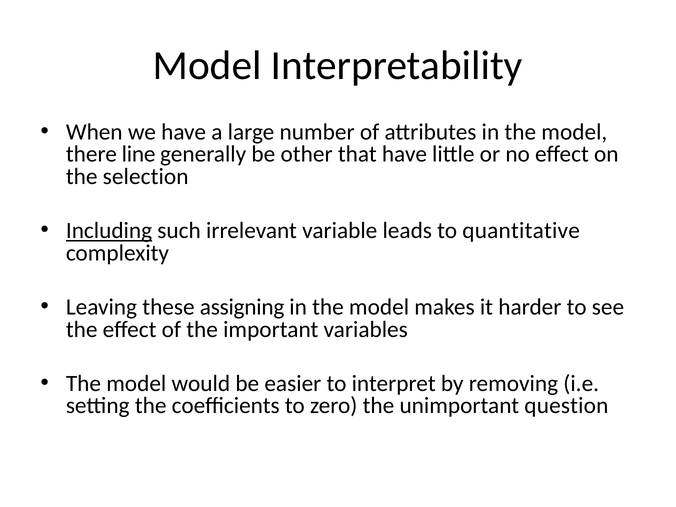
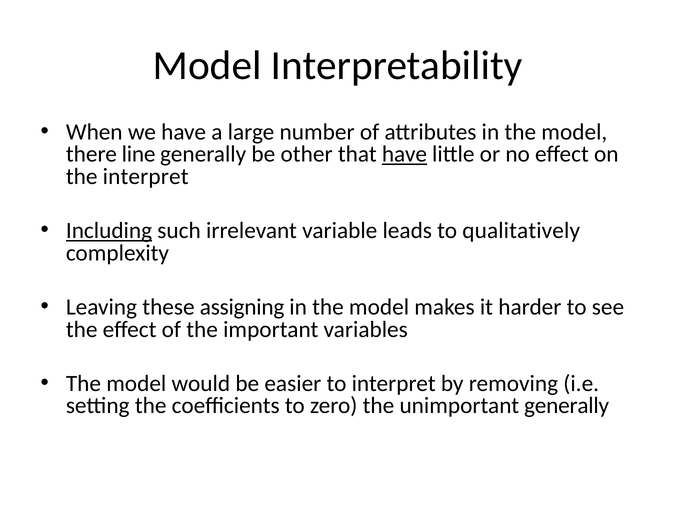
have underline: none -> present (404, 154)
the selection: selection -> interpret (146, 177)
quantitative: quantitative -> qualitatively (521, 231)
unimportant question: question -> generally (567, 406)
